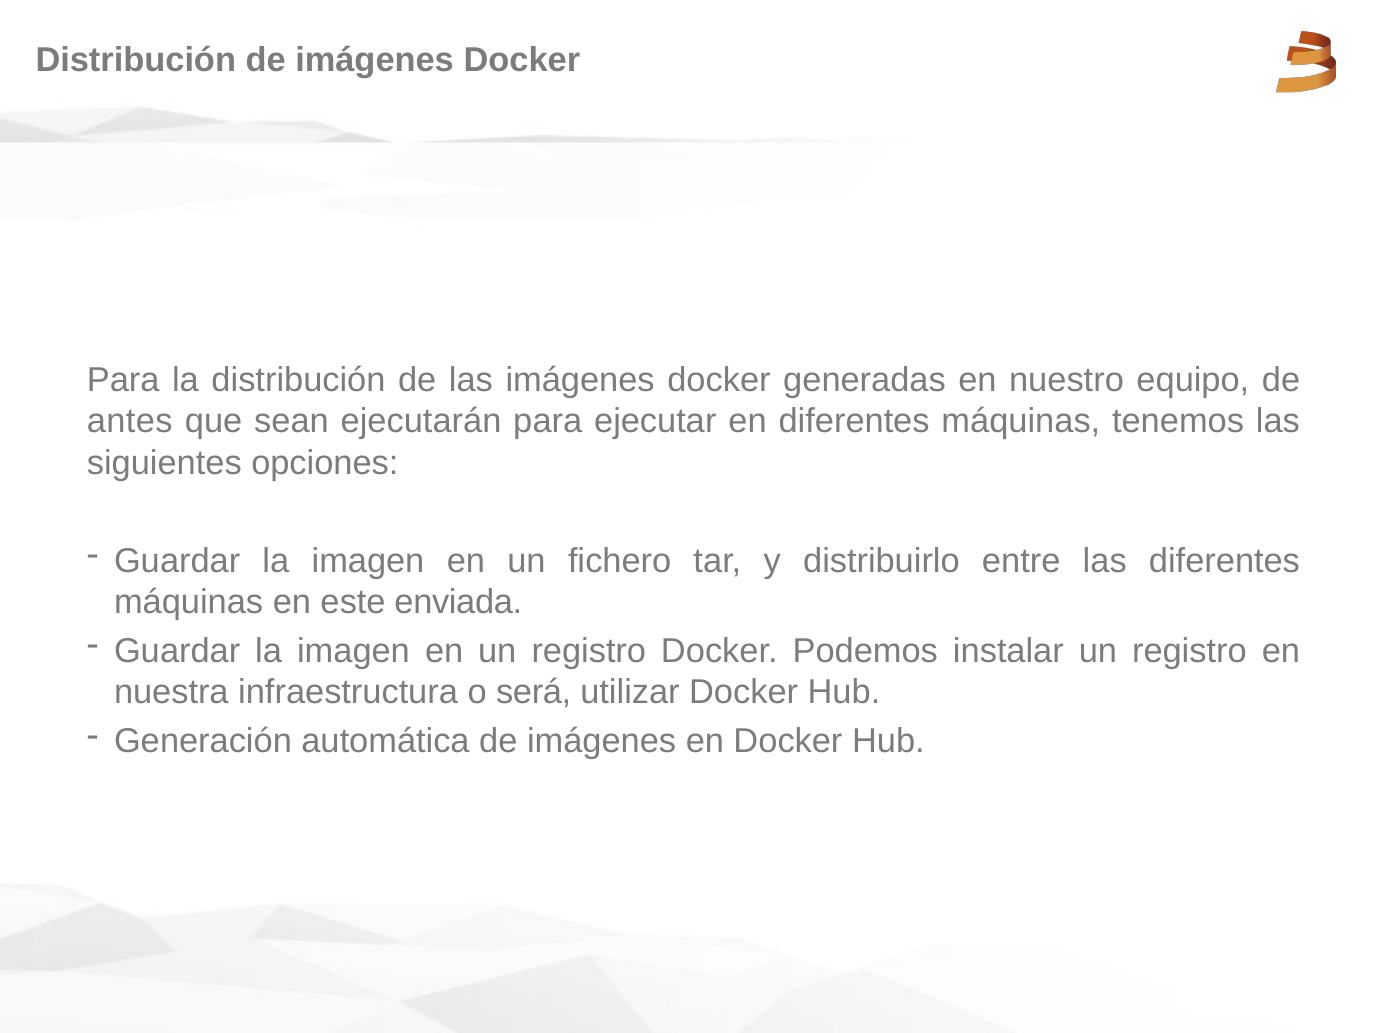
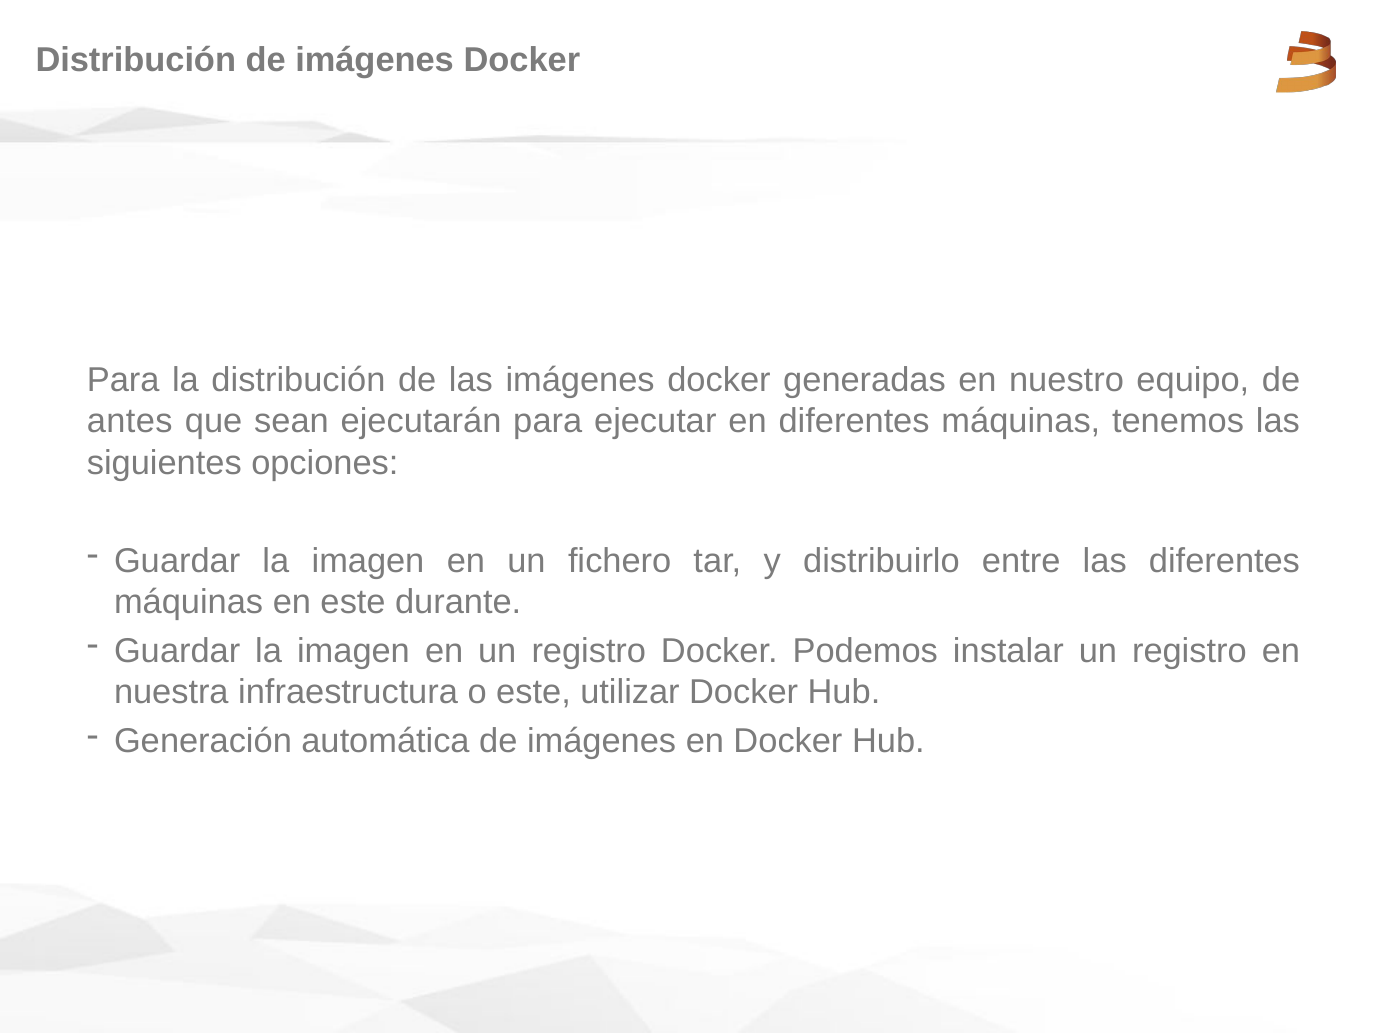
enviada: enviada -> durante (458, 602)
o será: será -> este (534, 692)
